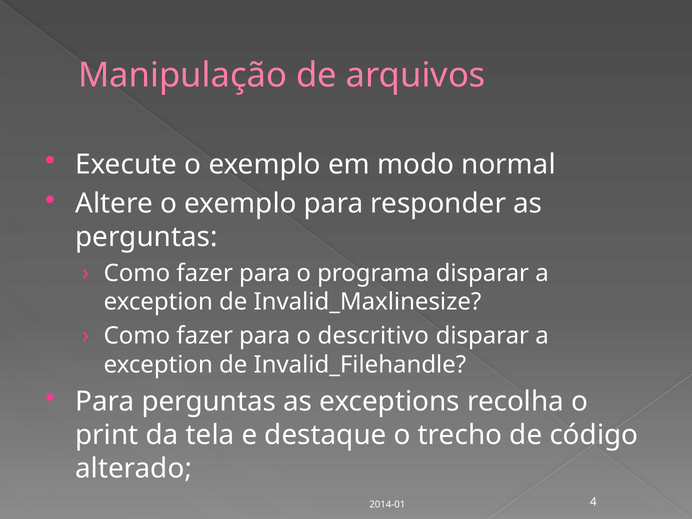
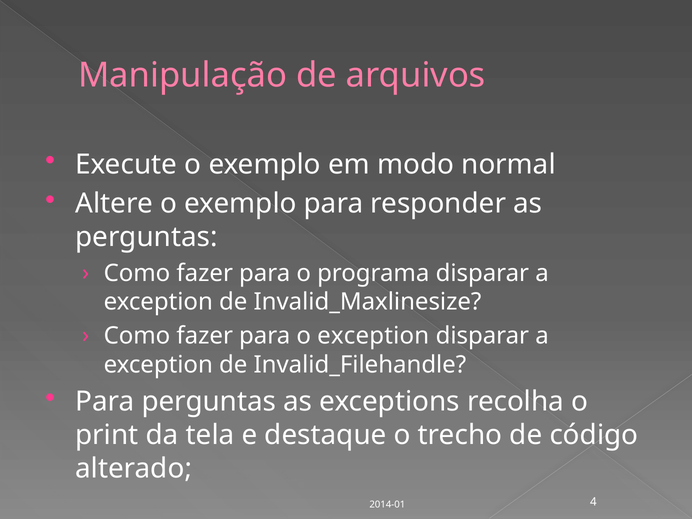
o descritivo: descritivo -> exception (373, 336)
